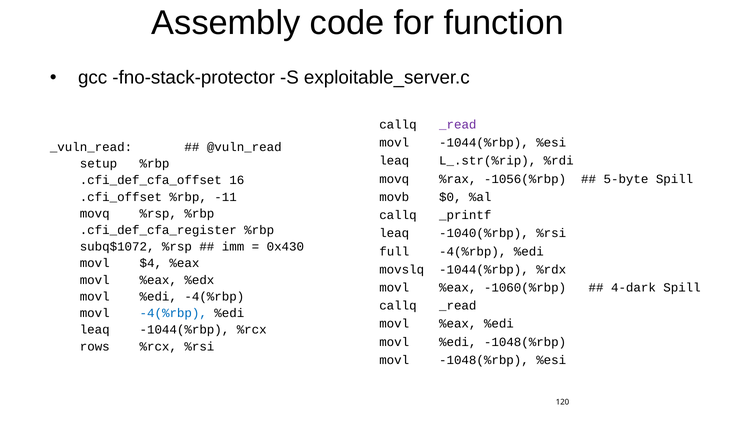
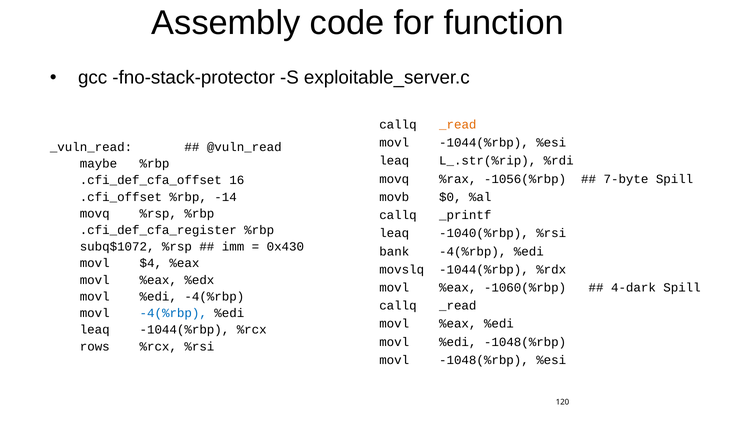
_read colour: purple -> orange (458, 124)
setup: setup -> maybe (99, 164)
5-byte: 5-byte -> 7-byte (626, 179)
-11: -11 -> -14 (226, 197)
full: full -> bank (394, 251)
